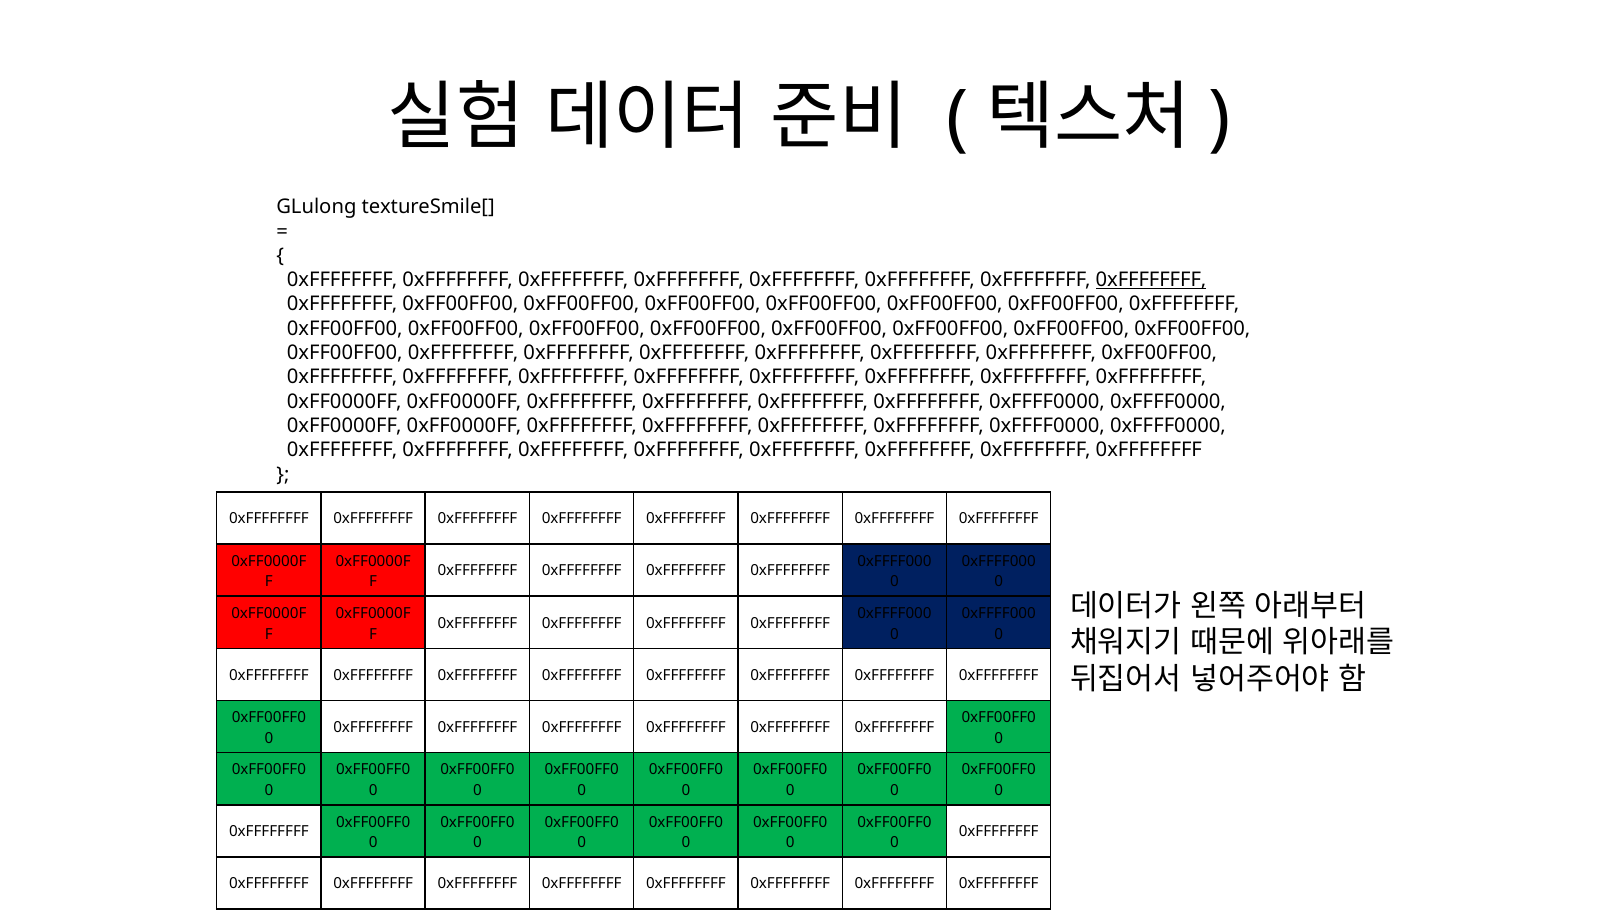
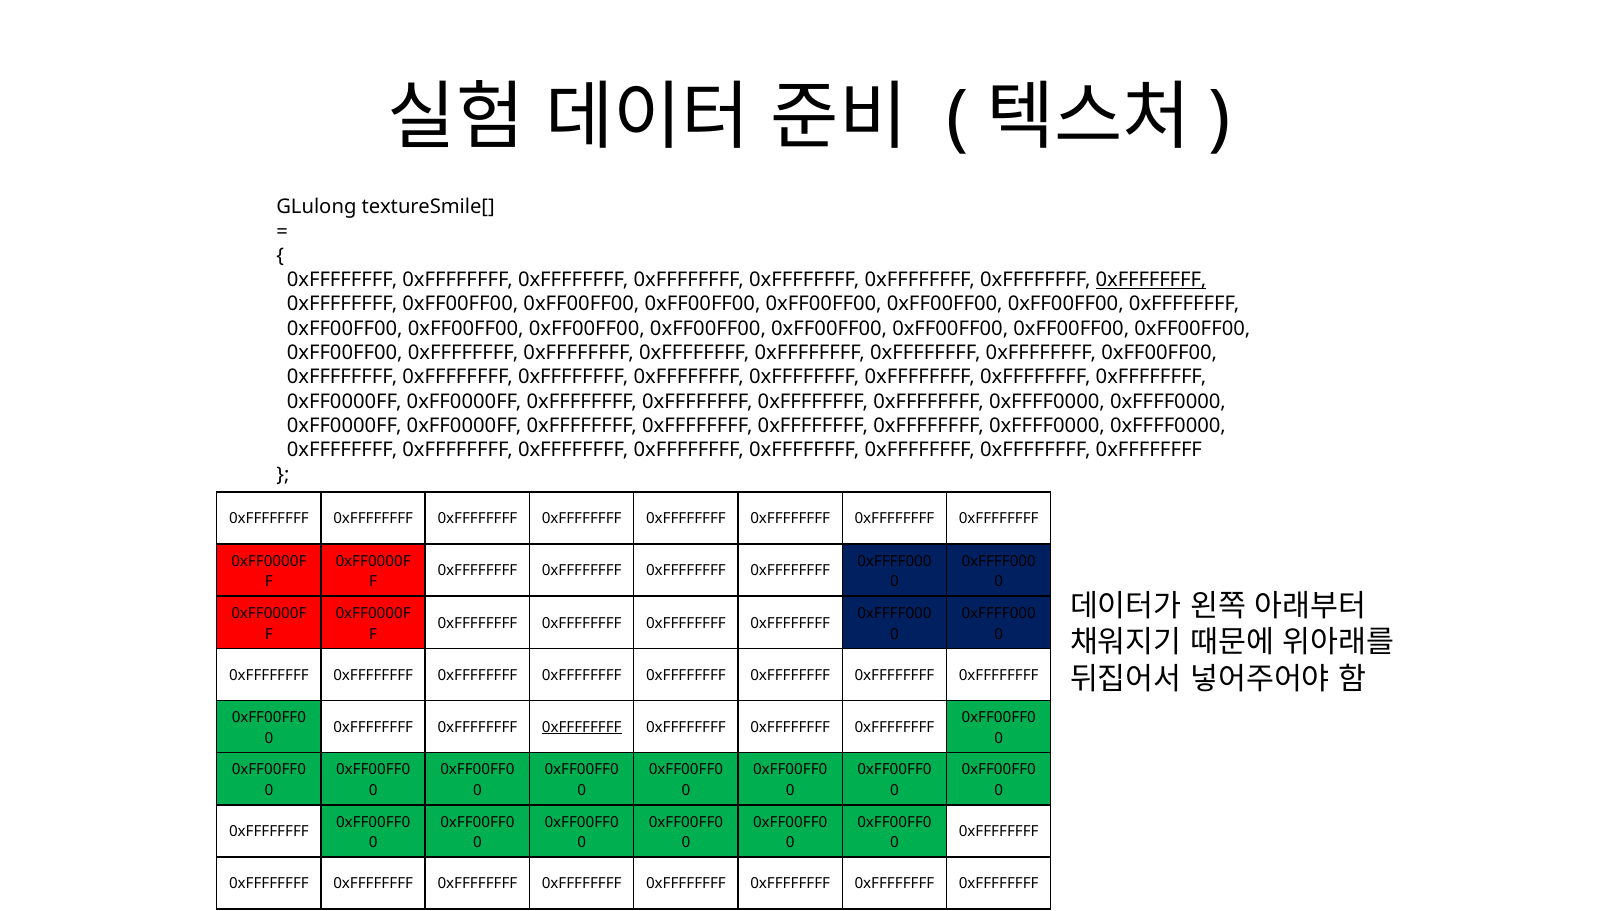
0xFFFFFFFF underline: none -> present (582, 727)
